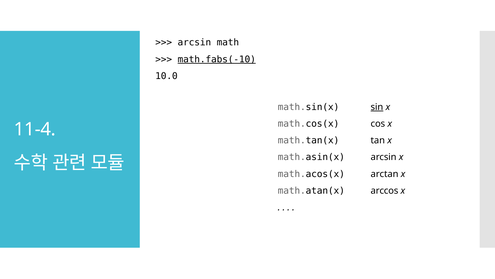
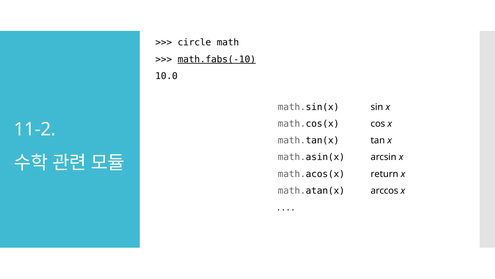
arcsin: arcsin -> circle (194, 42)
sin underline: present -> none (377, 107)
11-4: 11-4 -> 11-2 (35, 129)
arctan: arctan -> return (385, 174)
